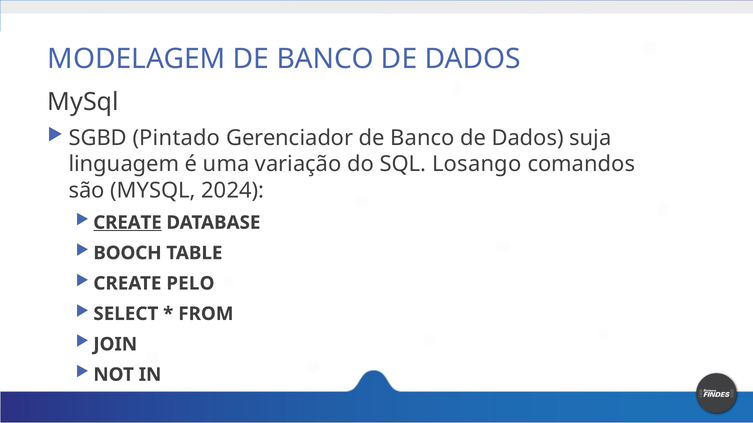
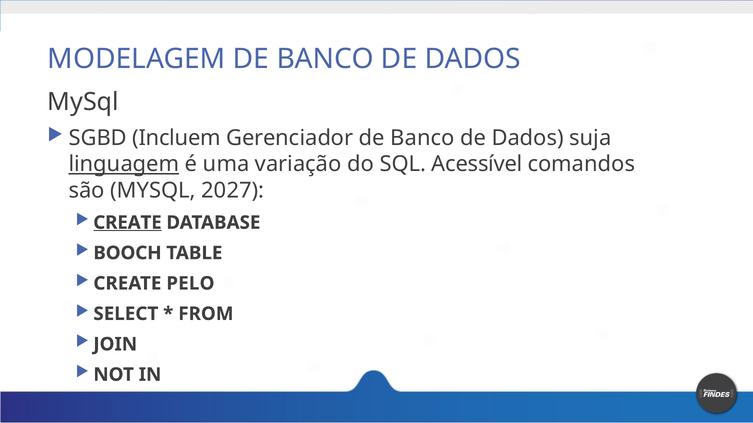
Pintado: Pintado -> Incluem (177, 138)
linguagem underline: none -> present (124, 164)
Losango: Losango -> Acessível (477, 164)
2024: 2024 -> 2027 (233, 191)
